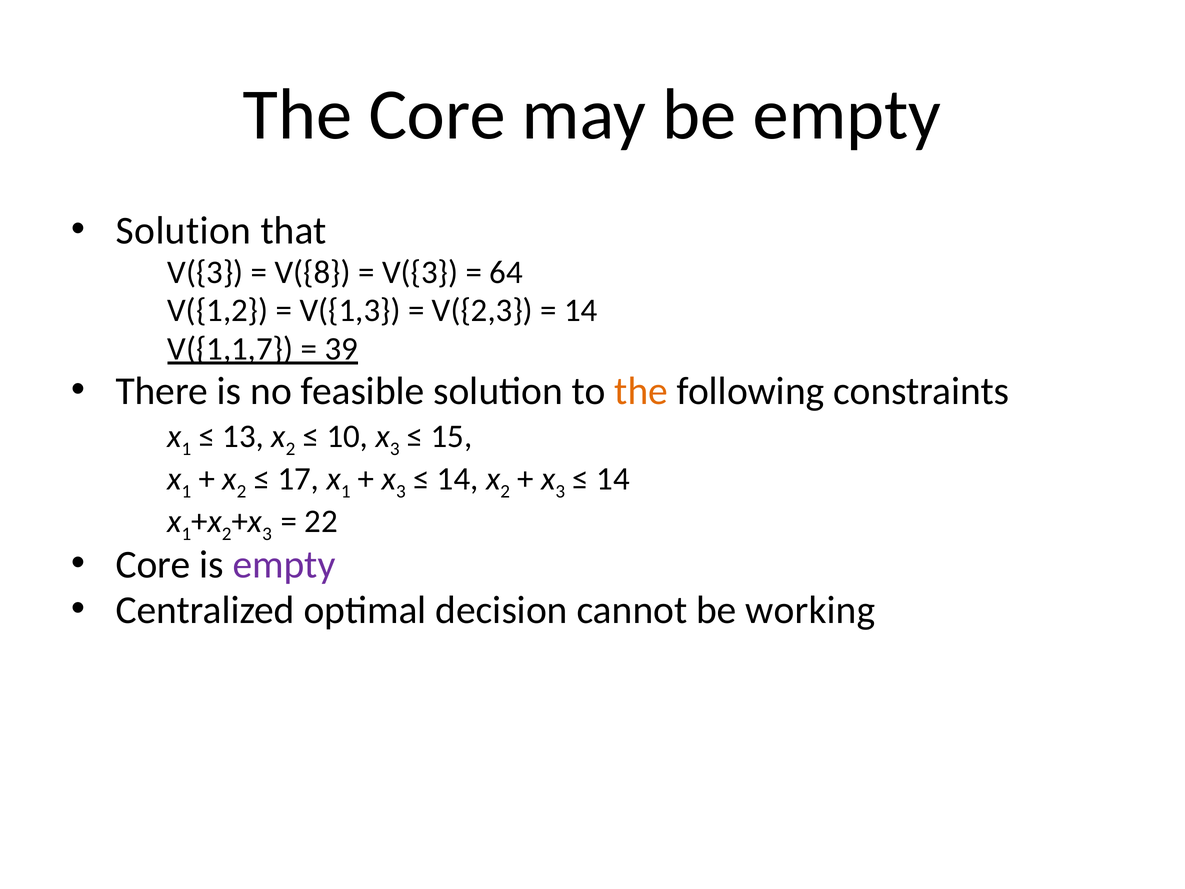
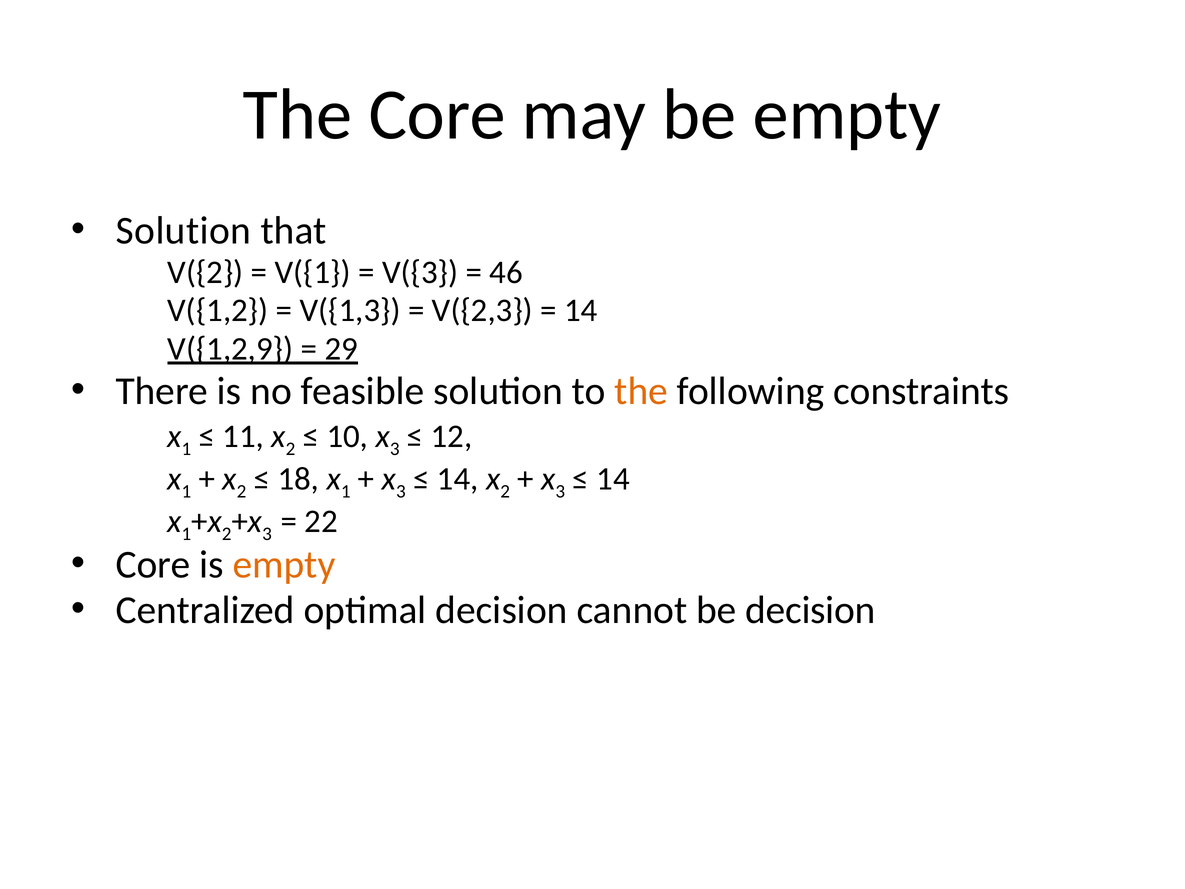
V({3: V({3 -> V({2 (205, 272)
V({8: V({8 -> V({1 (313, 272)
64: 64 -> 46 (506, 272)
V({1,1,7: V({1,1,7 -> V({1,2,9 (230, 349)
39: 39 -> 29 (341, 349)
13: 13 -> 11 (243, 436)
15: 15 -> 12 (452, 436)
17: 17 -> 18 (298, 479)
empty colour: purple -> orange (284, 564)
be working: working -> decision (810, 610)
